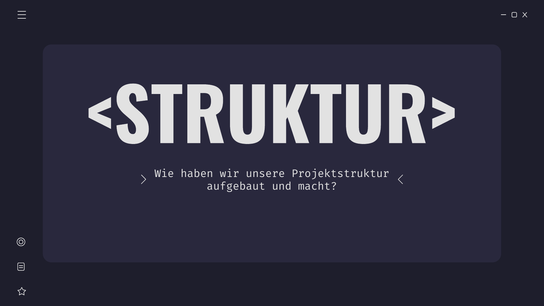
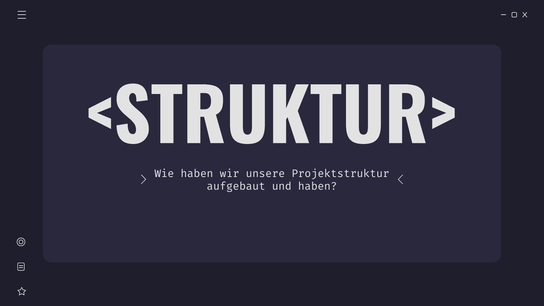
und macht: macht -> haben (318, 186)
